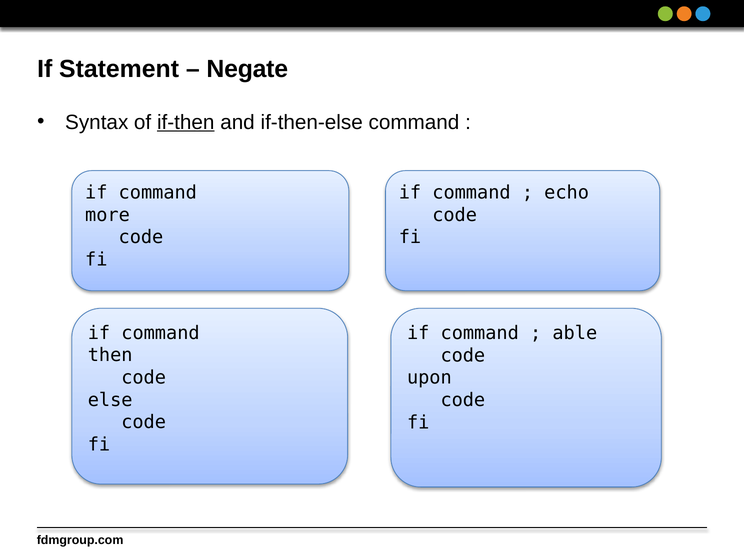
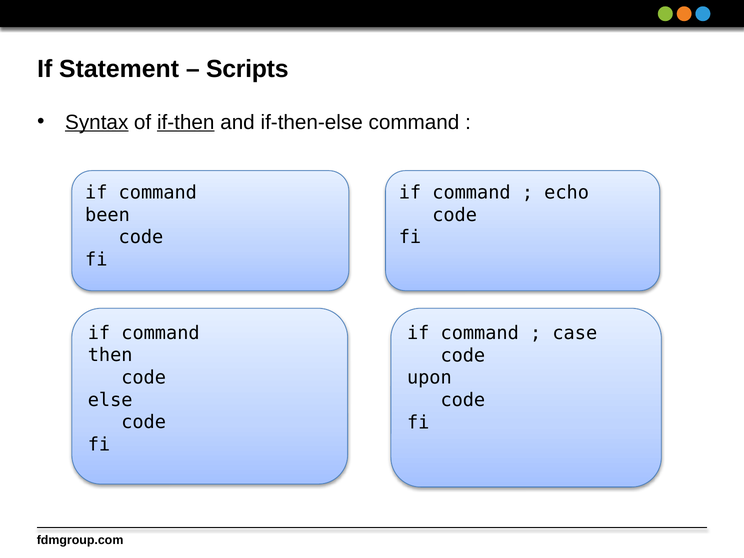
Negate: Negate -> Scripts (247, 69)
Syntax underline: none -> present (97, 122)
more: more -> been (107, 215)
able: able -> case (575, 333)
